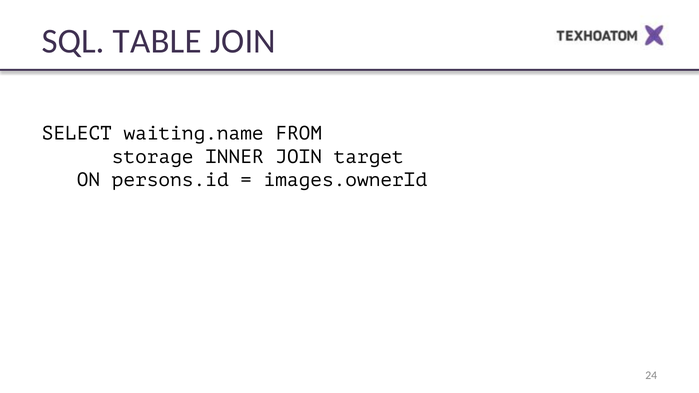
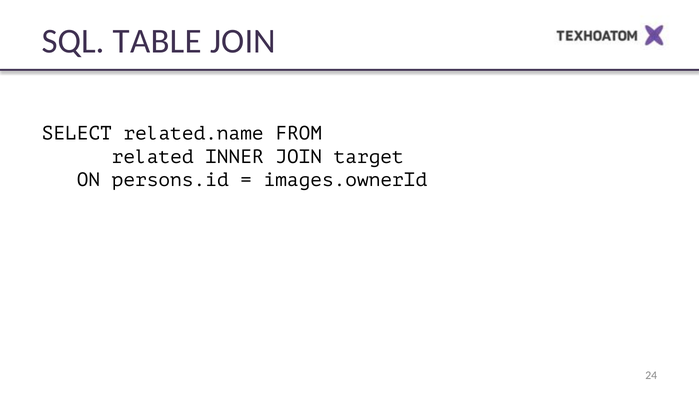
waiting.name: waiting.name -> related.name (194, 133)
storage: storage -> related (153, 157)
